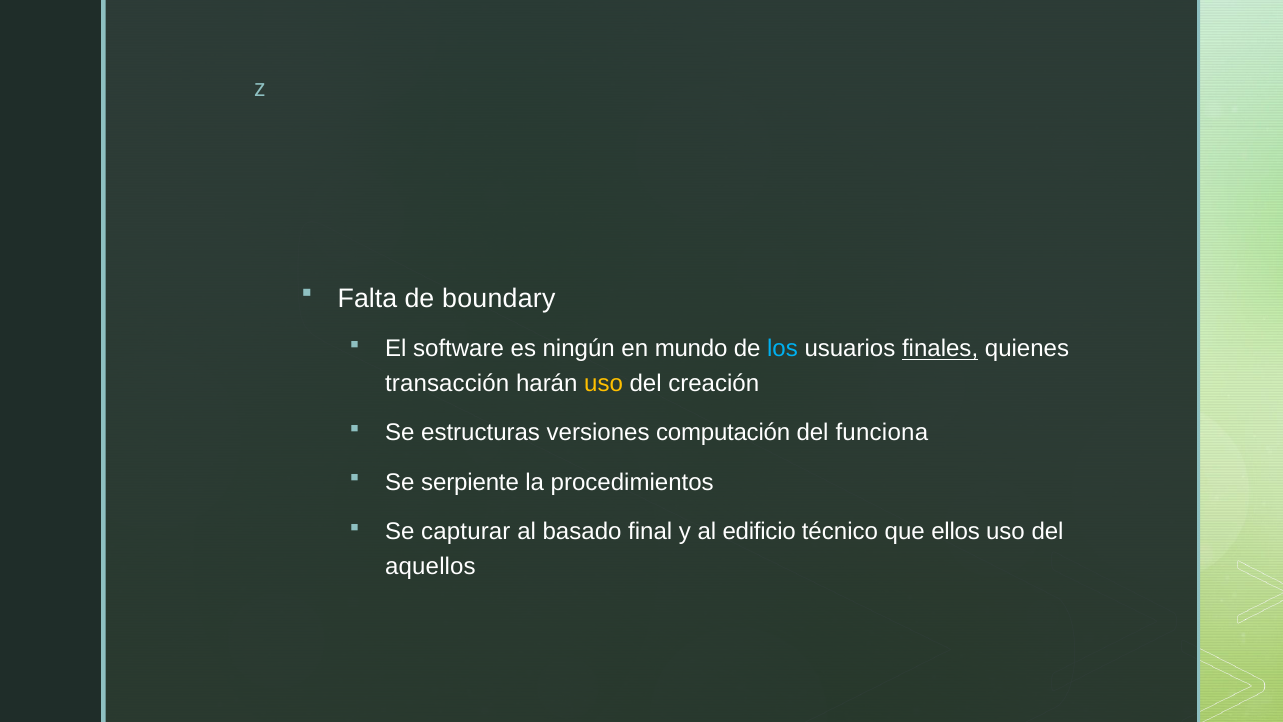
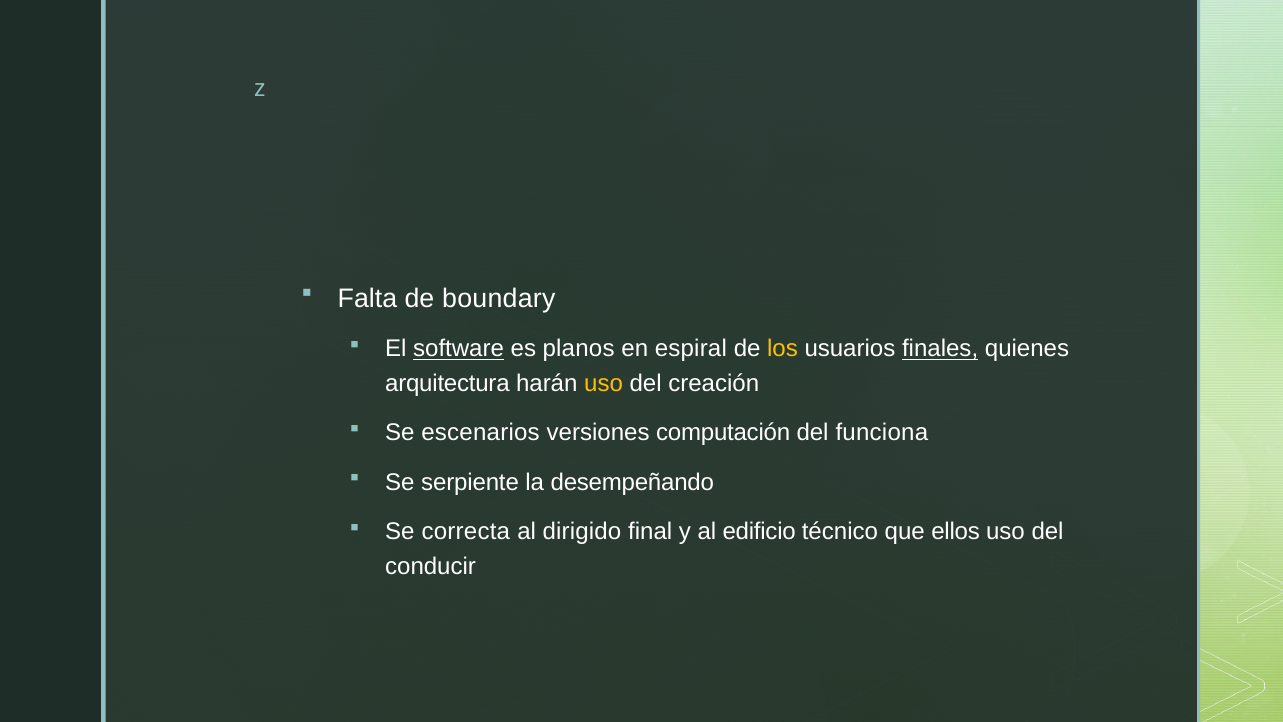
software underline: none -> present (459, 349)
ningún: ningún -> planos (579, 349)
mundo: mundo -> espiral (691, 349)
los colour: light blue -> yellow (782, 349)
transacción: transacción -> arquitectura (447, 383)
estructuras: estructuras -> escenarios (480, 433)
procedimientos: procedimientos -> desempeñando (632, 482)
capturar: capturar -> correcta (466, 531)
basado: basado -> dirigido (582, 531)
aquellos: aquellos -> conducir (431, 566)
